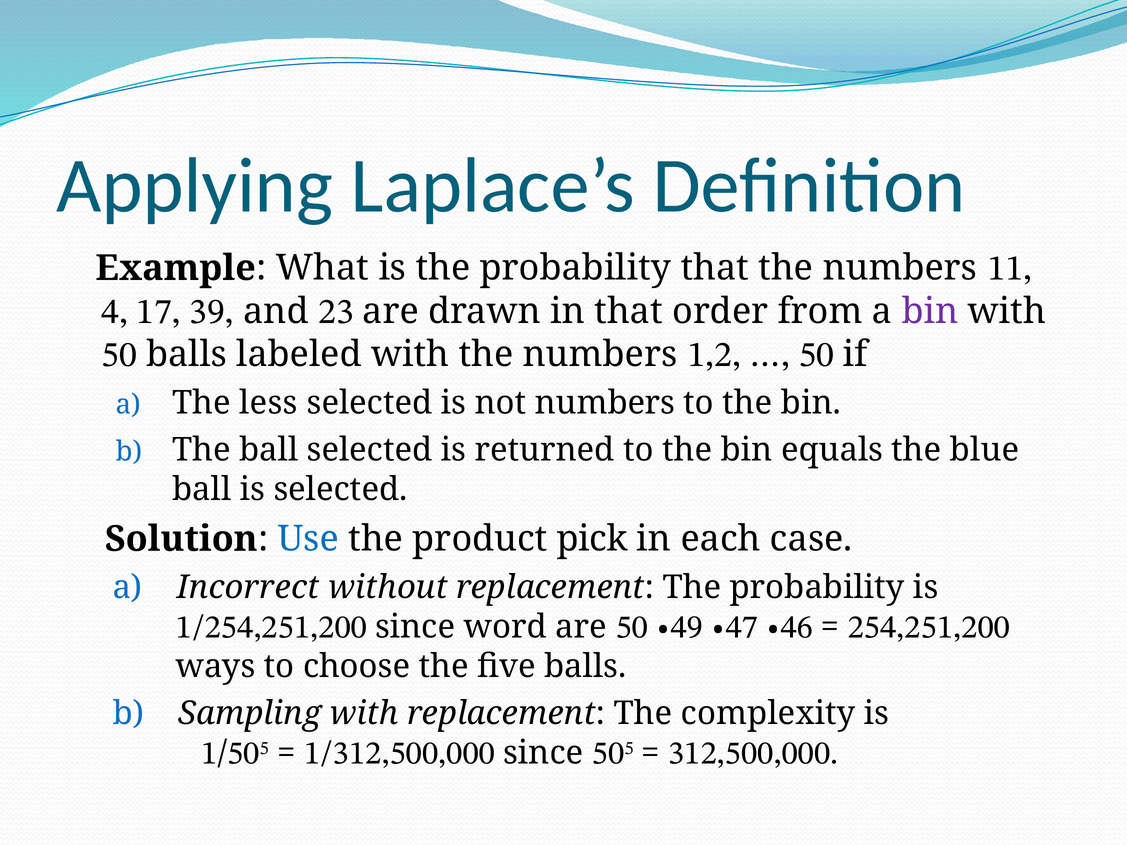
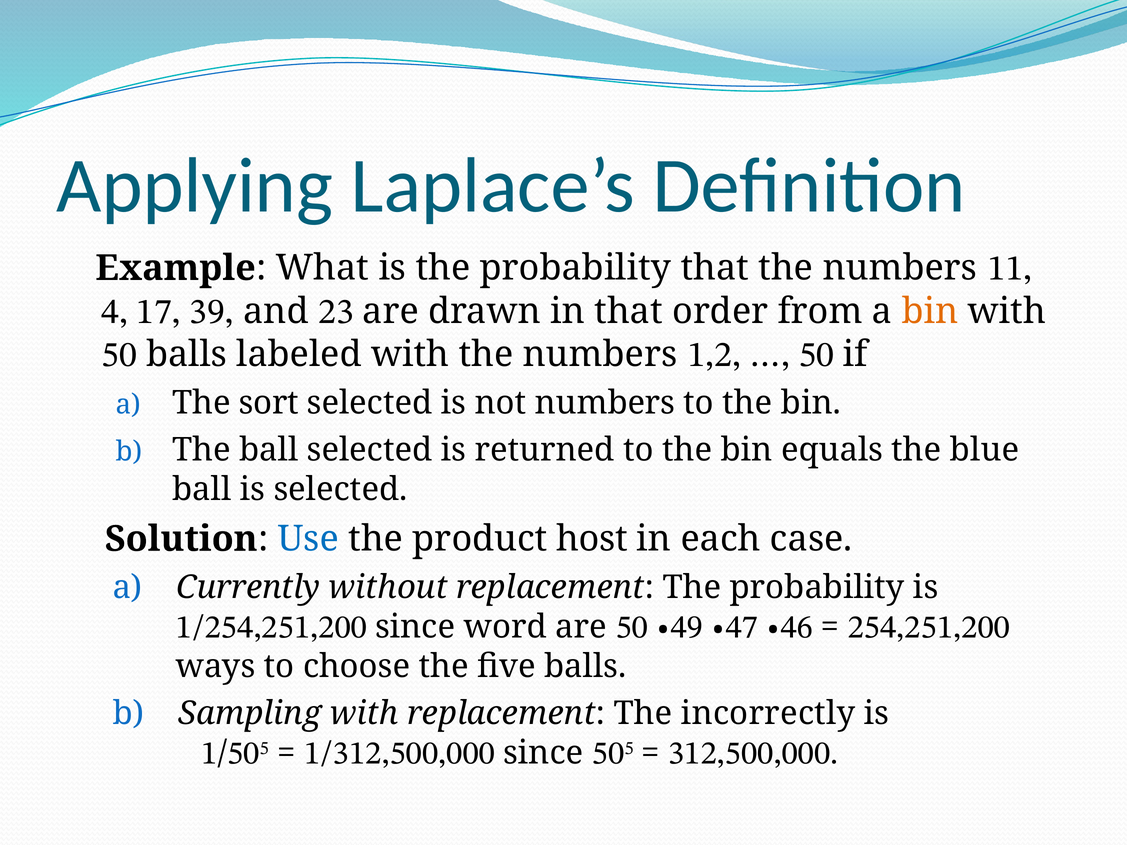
bin colour: purple -> orange (930, 311)
less: less -> sort (269, 403)
pick: pick -> host (592, 539)
Incorrect: Incorrect -> Currently (248, 588)
complexity: complexity -> incorrectly (768, 714)
